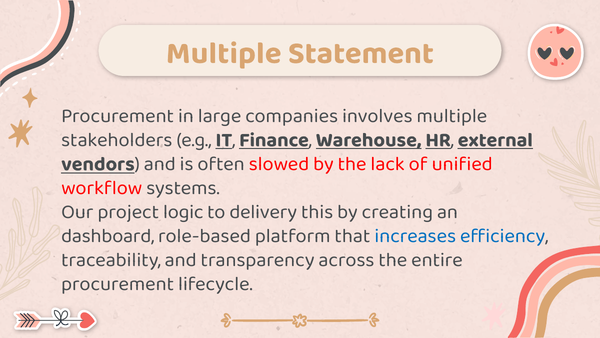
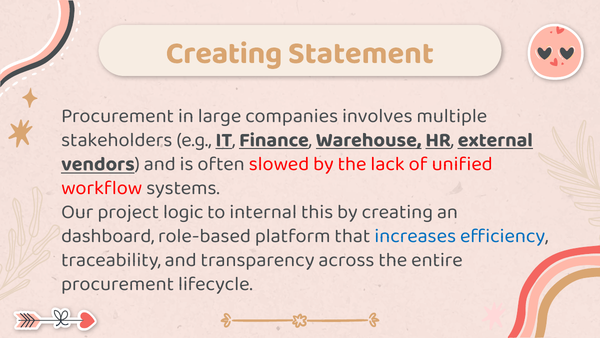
Multiple: Multiple -> Creating (224, 53)
delivery: delivery -> internal (263, 211)
